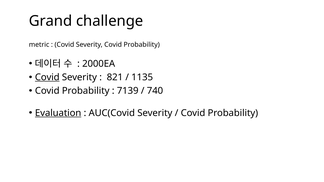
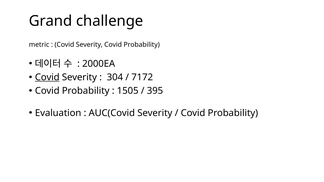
821: 821 -> 304 (115, 77)
1135: 1135 -> 7172 (142, 77)
7139: 7139 -> 1505 (128, 91)
740: 740 -> 395 (155, 91)
Evaluation underline: present -> none (58, 113)
